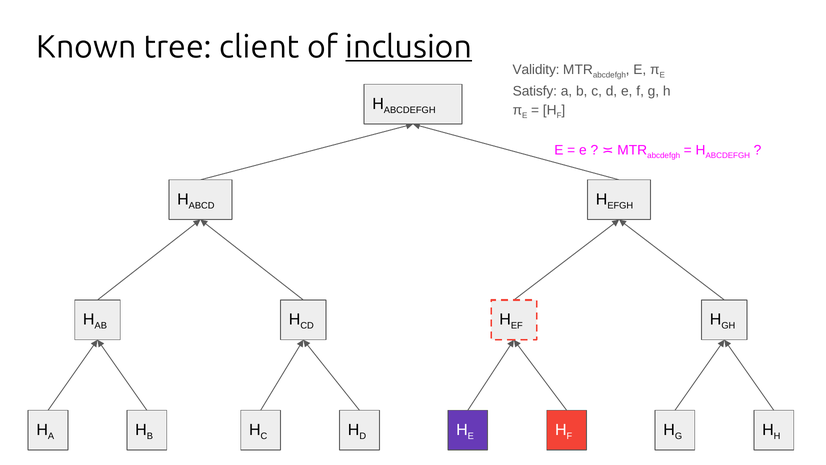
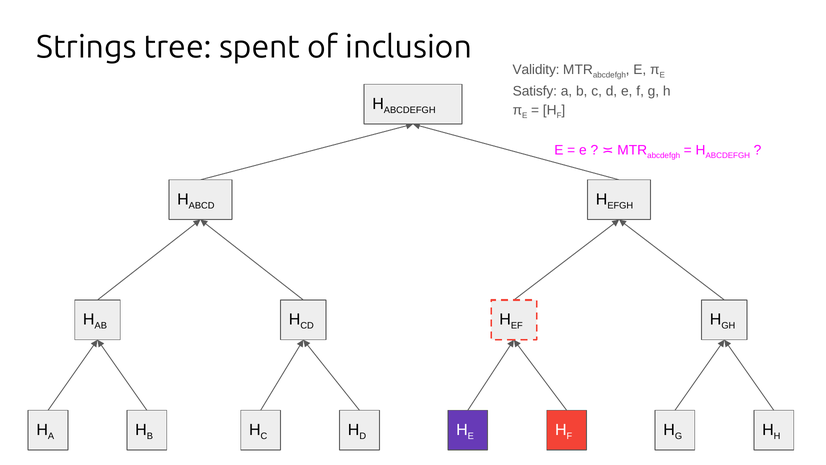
Known: Known -> Strings (86, 47)
client: client -> spent (260, 47)
inclusion underline: present -> none (409, 47)
